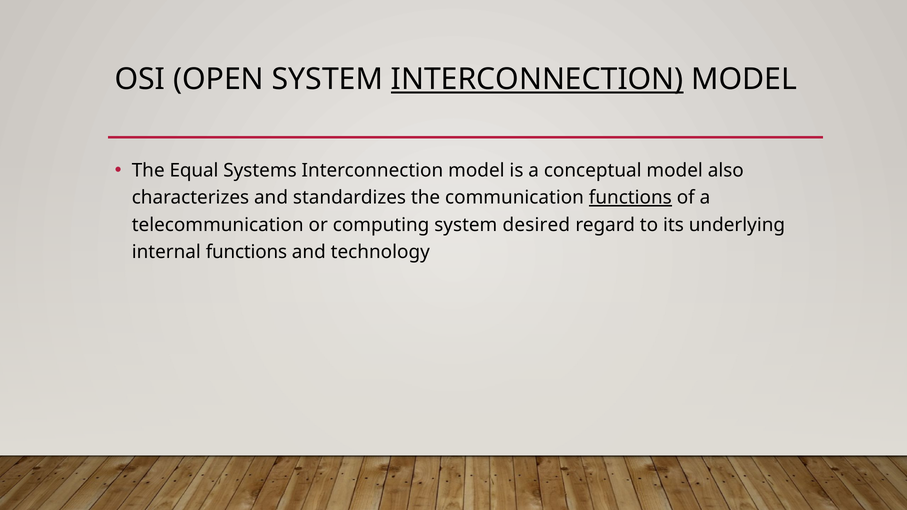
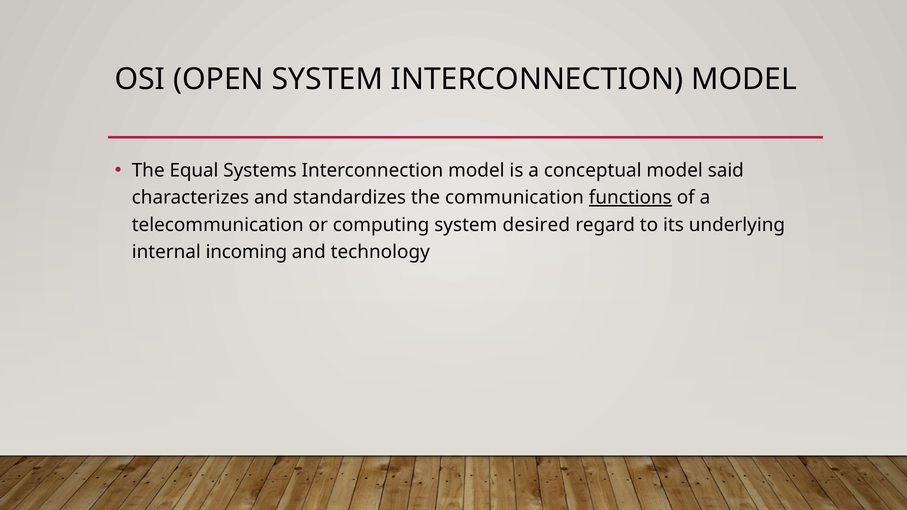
INTERCONNECTION underline: present -> none (537, 79)
also: also -> said (726, 171)
internal functions: functions -> incoming (246, 252)
